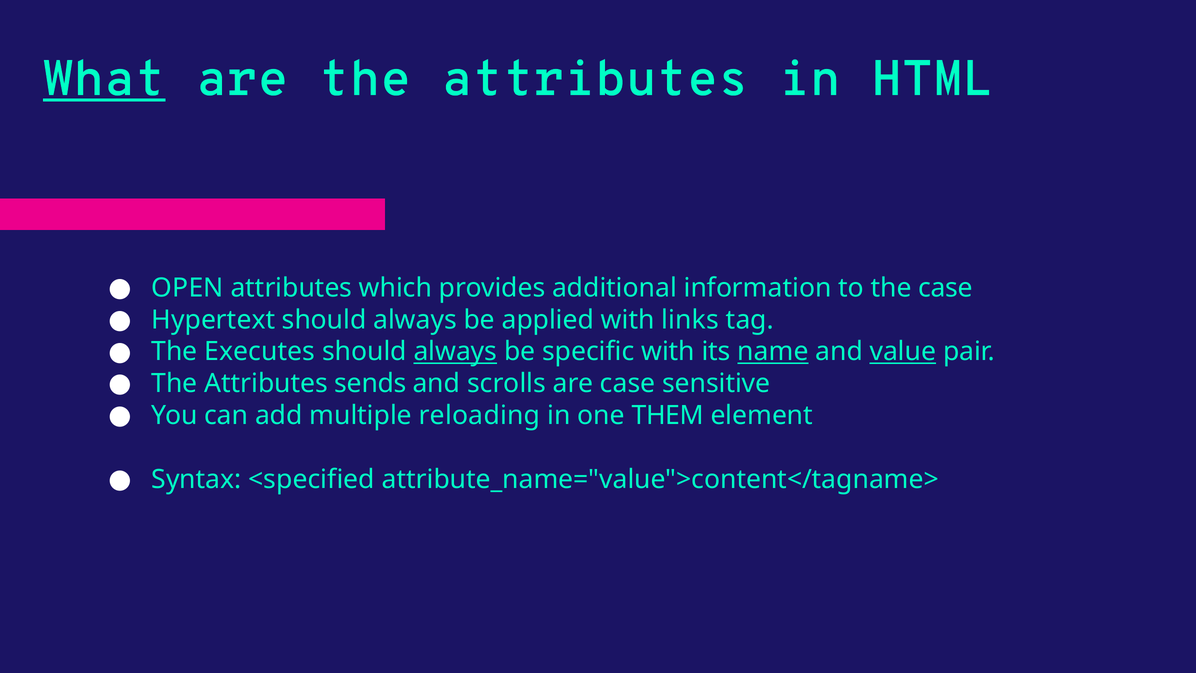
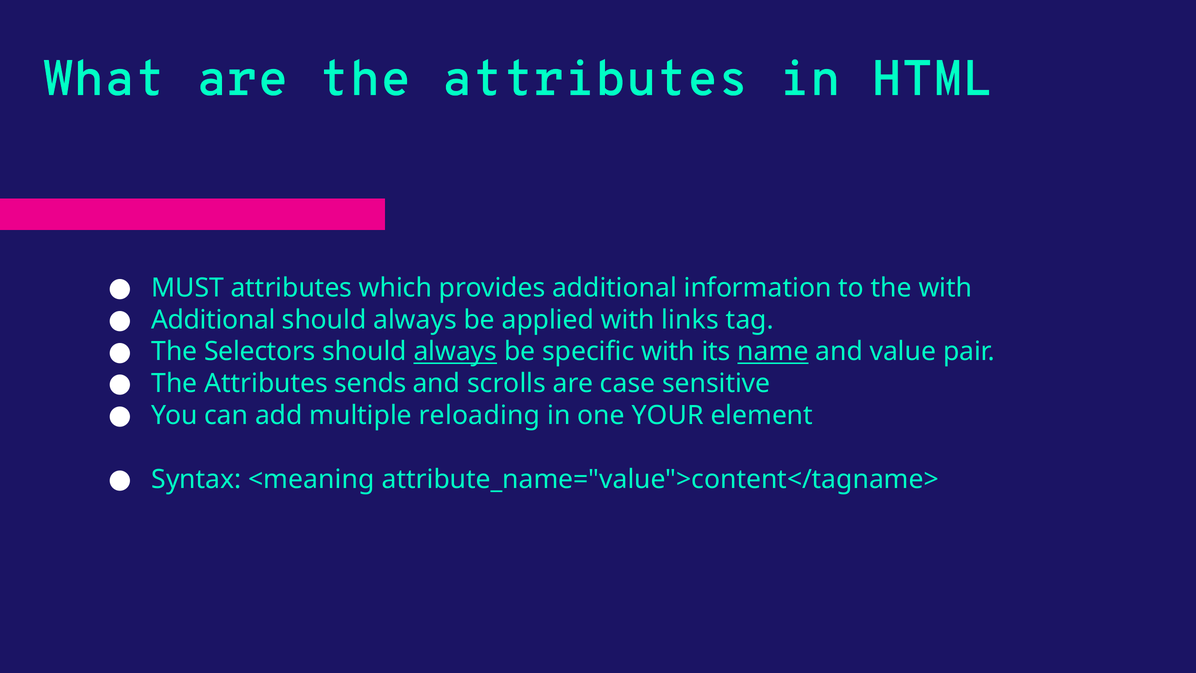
What underline: present -> none (104, 79)
OPEN: OPEN -> MUST (188, 288)
the case: case -> with (945, 288)
Hypertext: Hypertext -> Additional (213, 320)
Executes: Executes -> Selectors (260, 352)
value underline: present -> none (903, 352)
THEM: THEM -> YOUR (668, 415)
<specified: <specified -> <meaning (311, 479)
